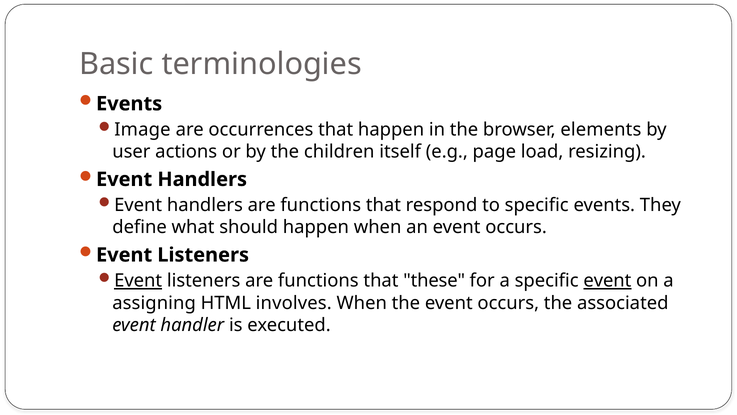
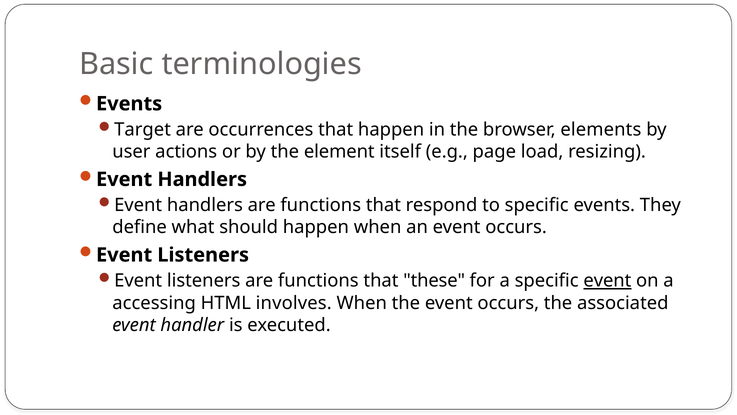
Image: Image -> Target (143, 129)
children: children -> element (339, 152)
Event underline: present -> none (138, 281)
assigning: assigning -> accessing (154, 303)
